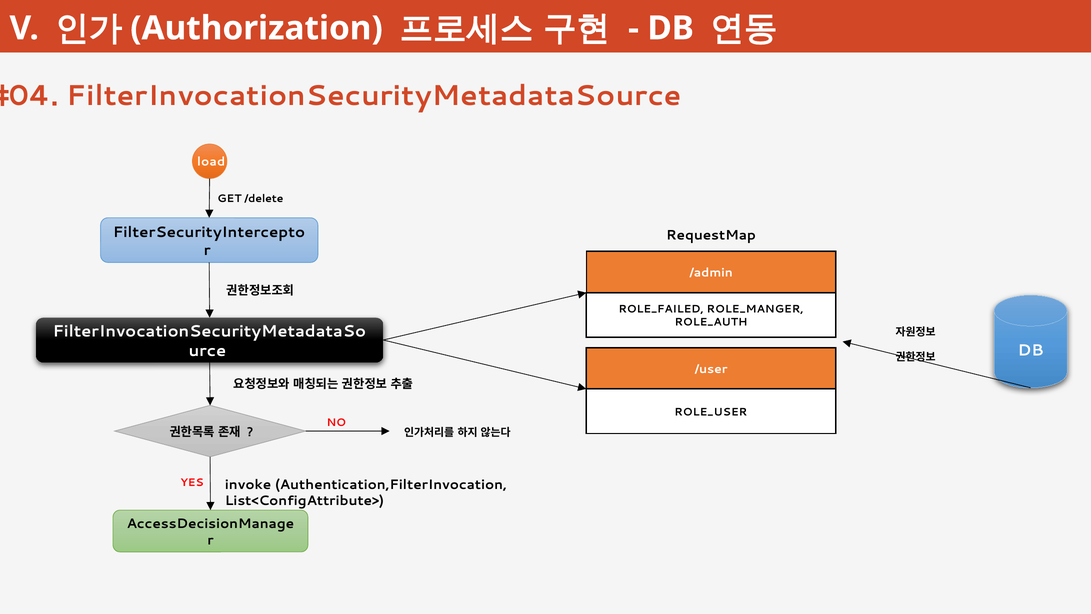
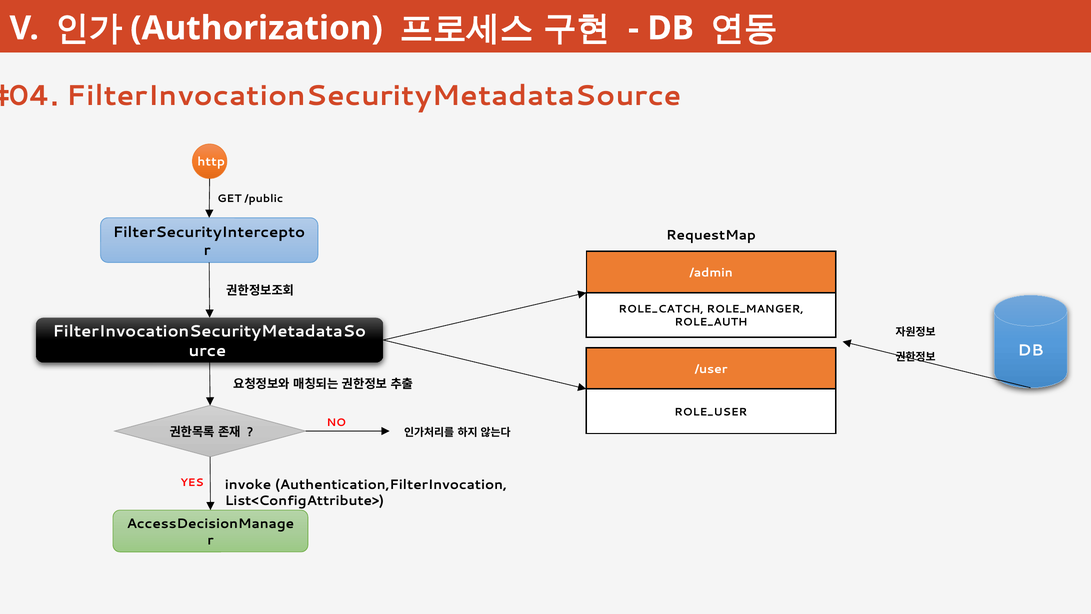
load: load -> http (211, 162)
/delete: /delete -> /public (264, 199)
ROLE_FAILED: ROLE_FAILED -> ROLE_CATCH (661, 309)
